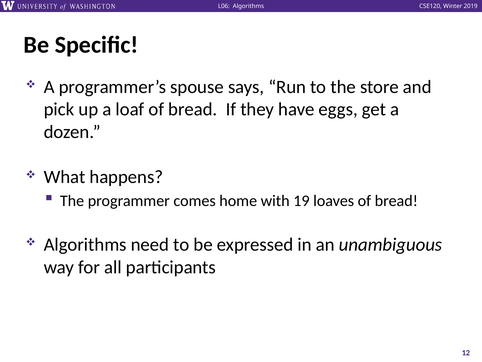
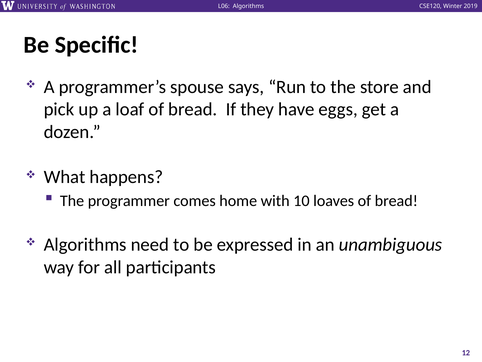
19: 19 -> 10 (301, 201)
